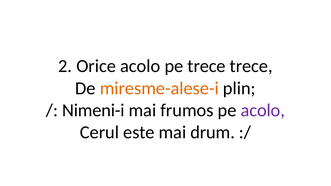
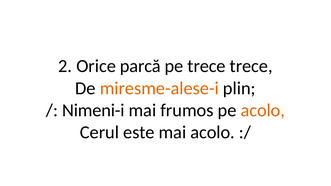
Orice acolo: acolo -> parcă (140, 66)
acolo colour: purple -> orange (263, 110)
mai drum: drum -> acolo (213, 132)
